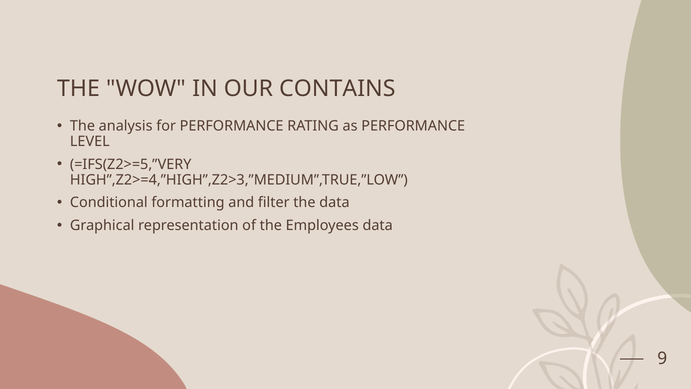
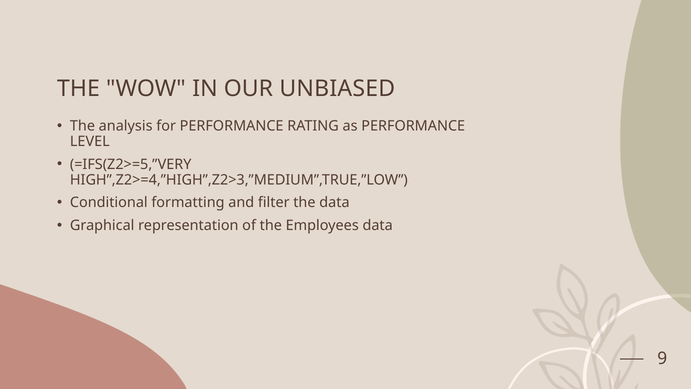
CONTAINS: CONTAINS -> UNBIASED (337, 88)
